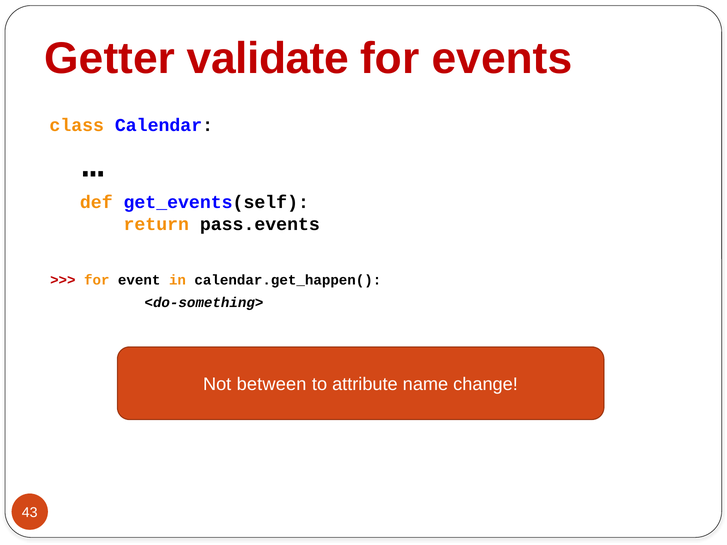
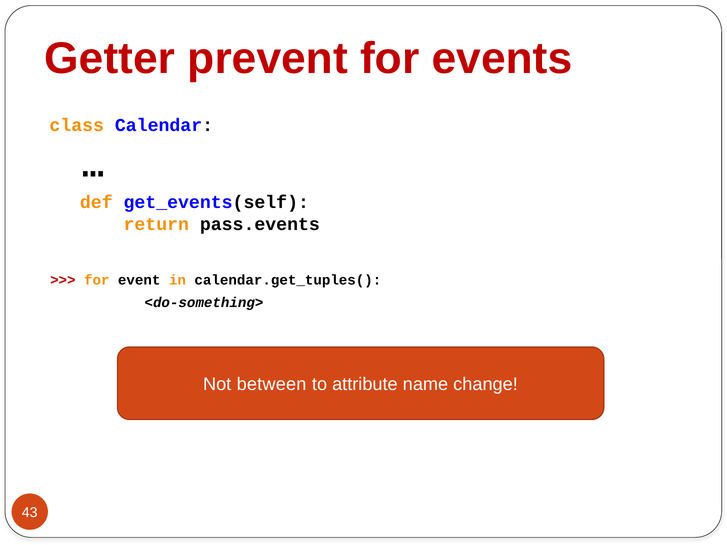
validate: validate -> prevent (268, 59)
calendar.get_happen(: calendar.get_happen( -> calendar.get_tuples( (288, 280)
